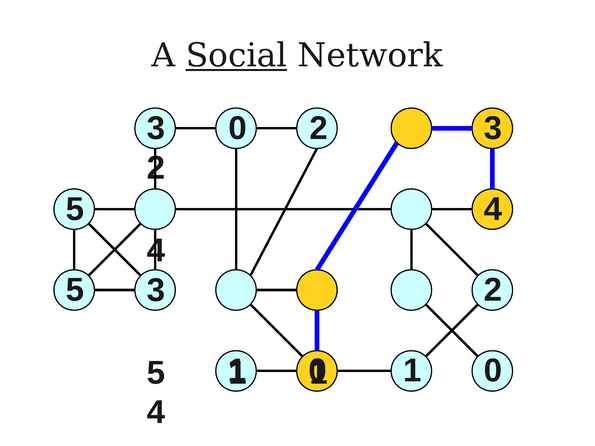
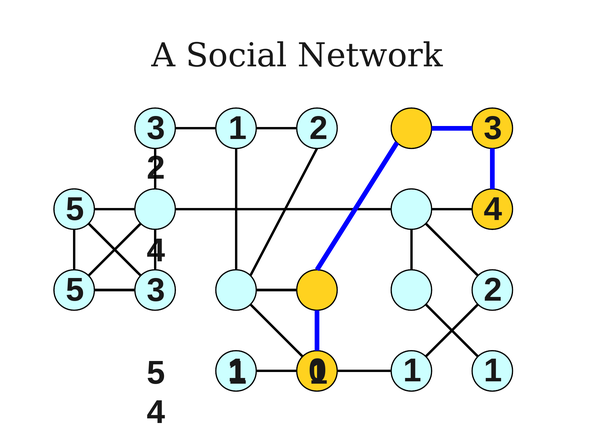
Social underline: present -> none (236, 56)
3 0: 0 -> 1 (238, 128)
0: 0 -> 1 (493, 371)
